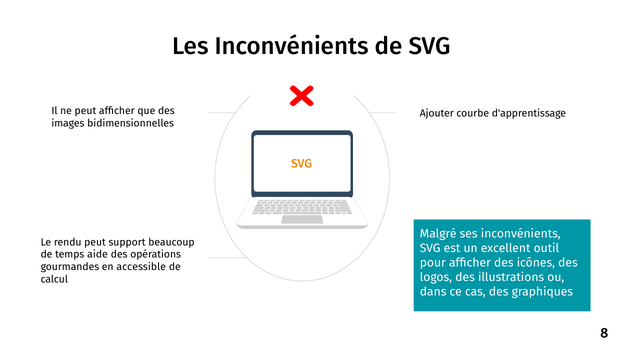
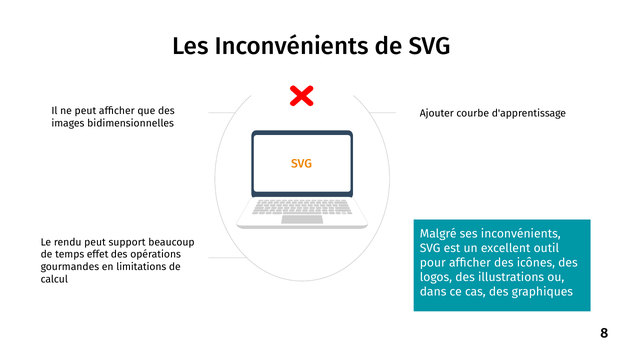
aide: aide -> effet (98, 254)
accessible: accessible -> limitations (141, 267)
